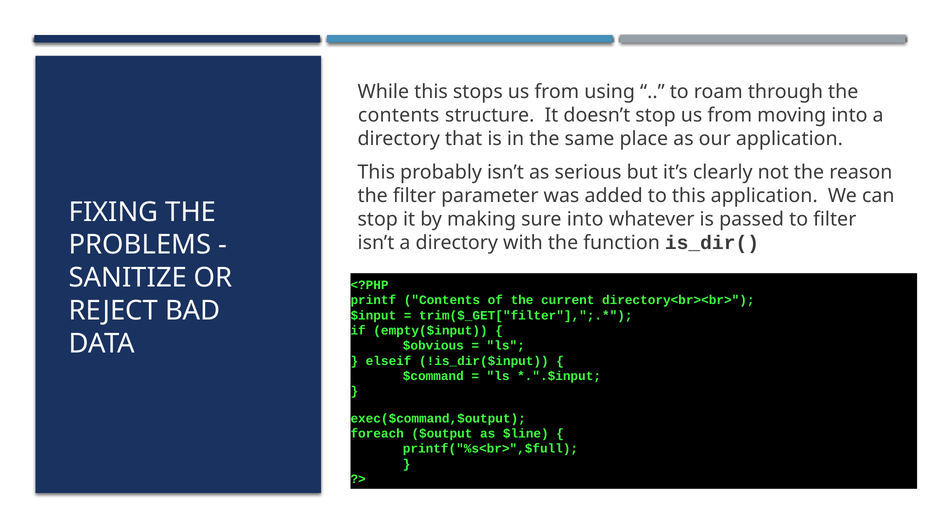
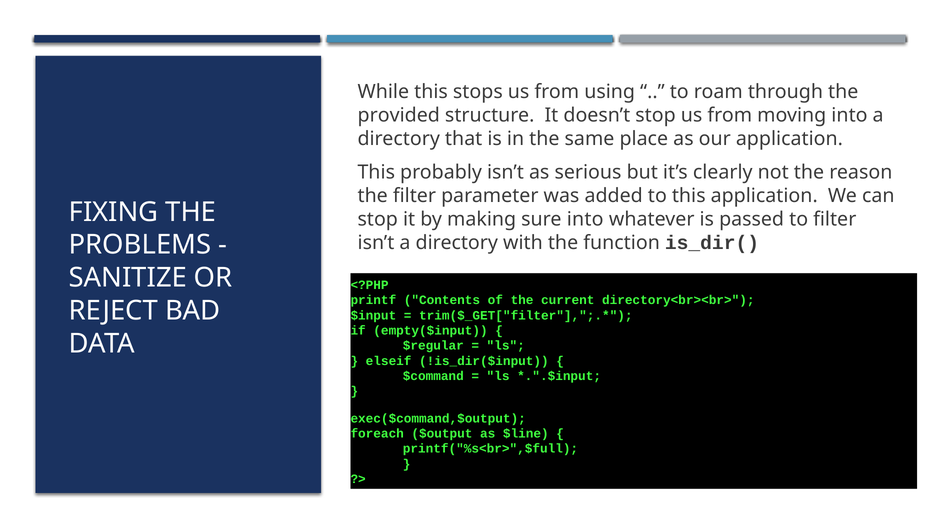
contents: contents -> provided (399, 115)
$obvious: $obvious -> $regular (433, 346)
